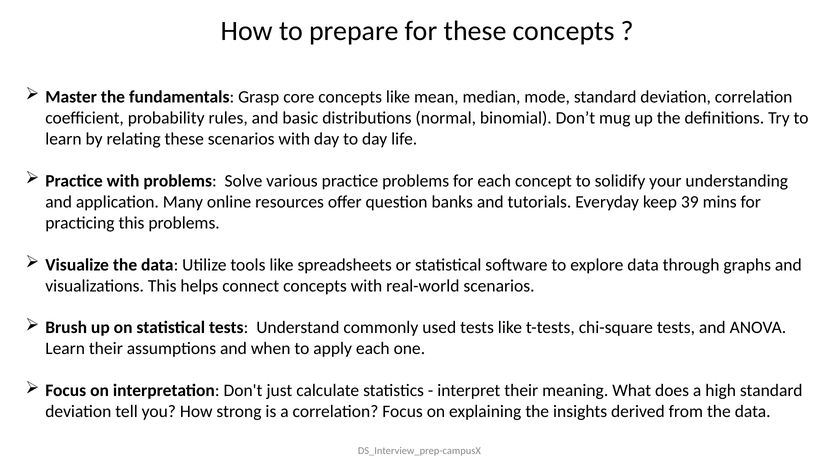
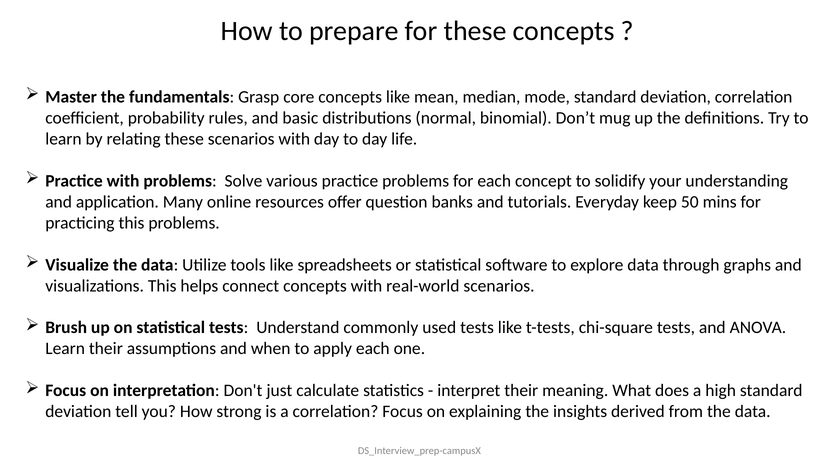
39: 39 -> 50 (690, 202)
